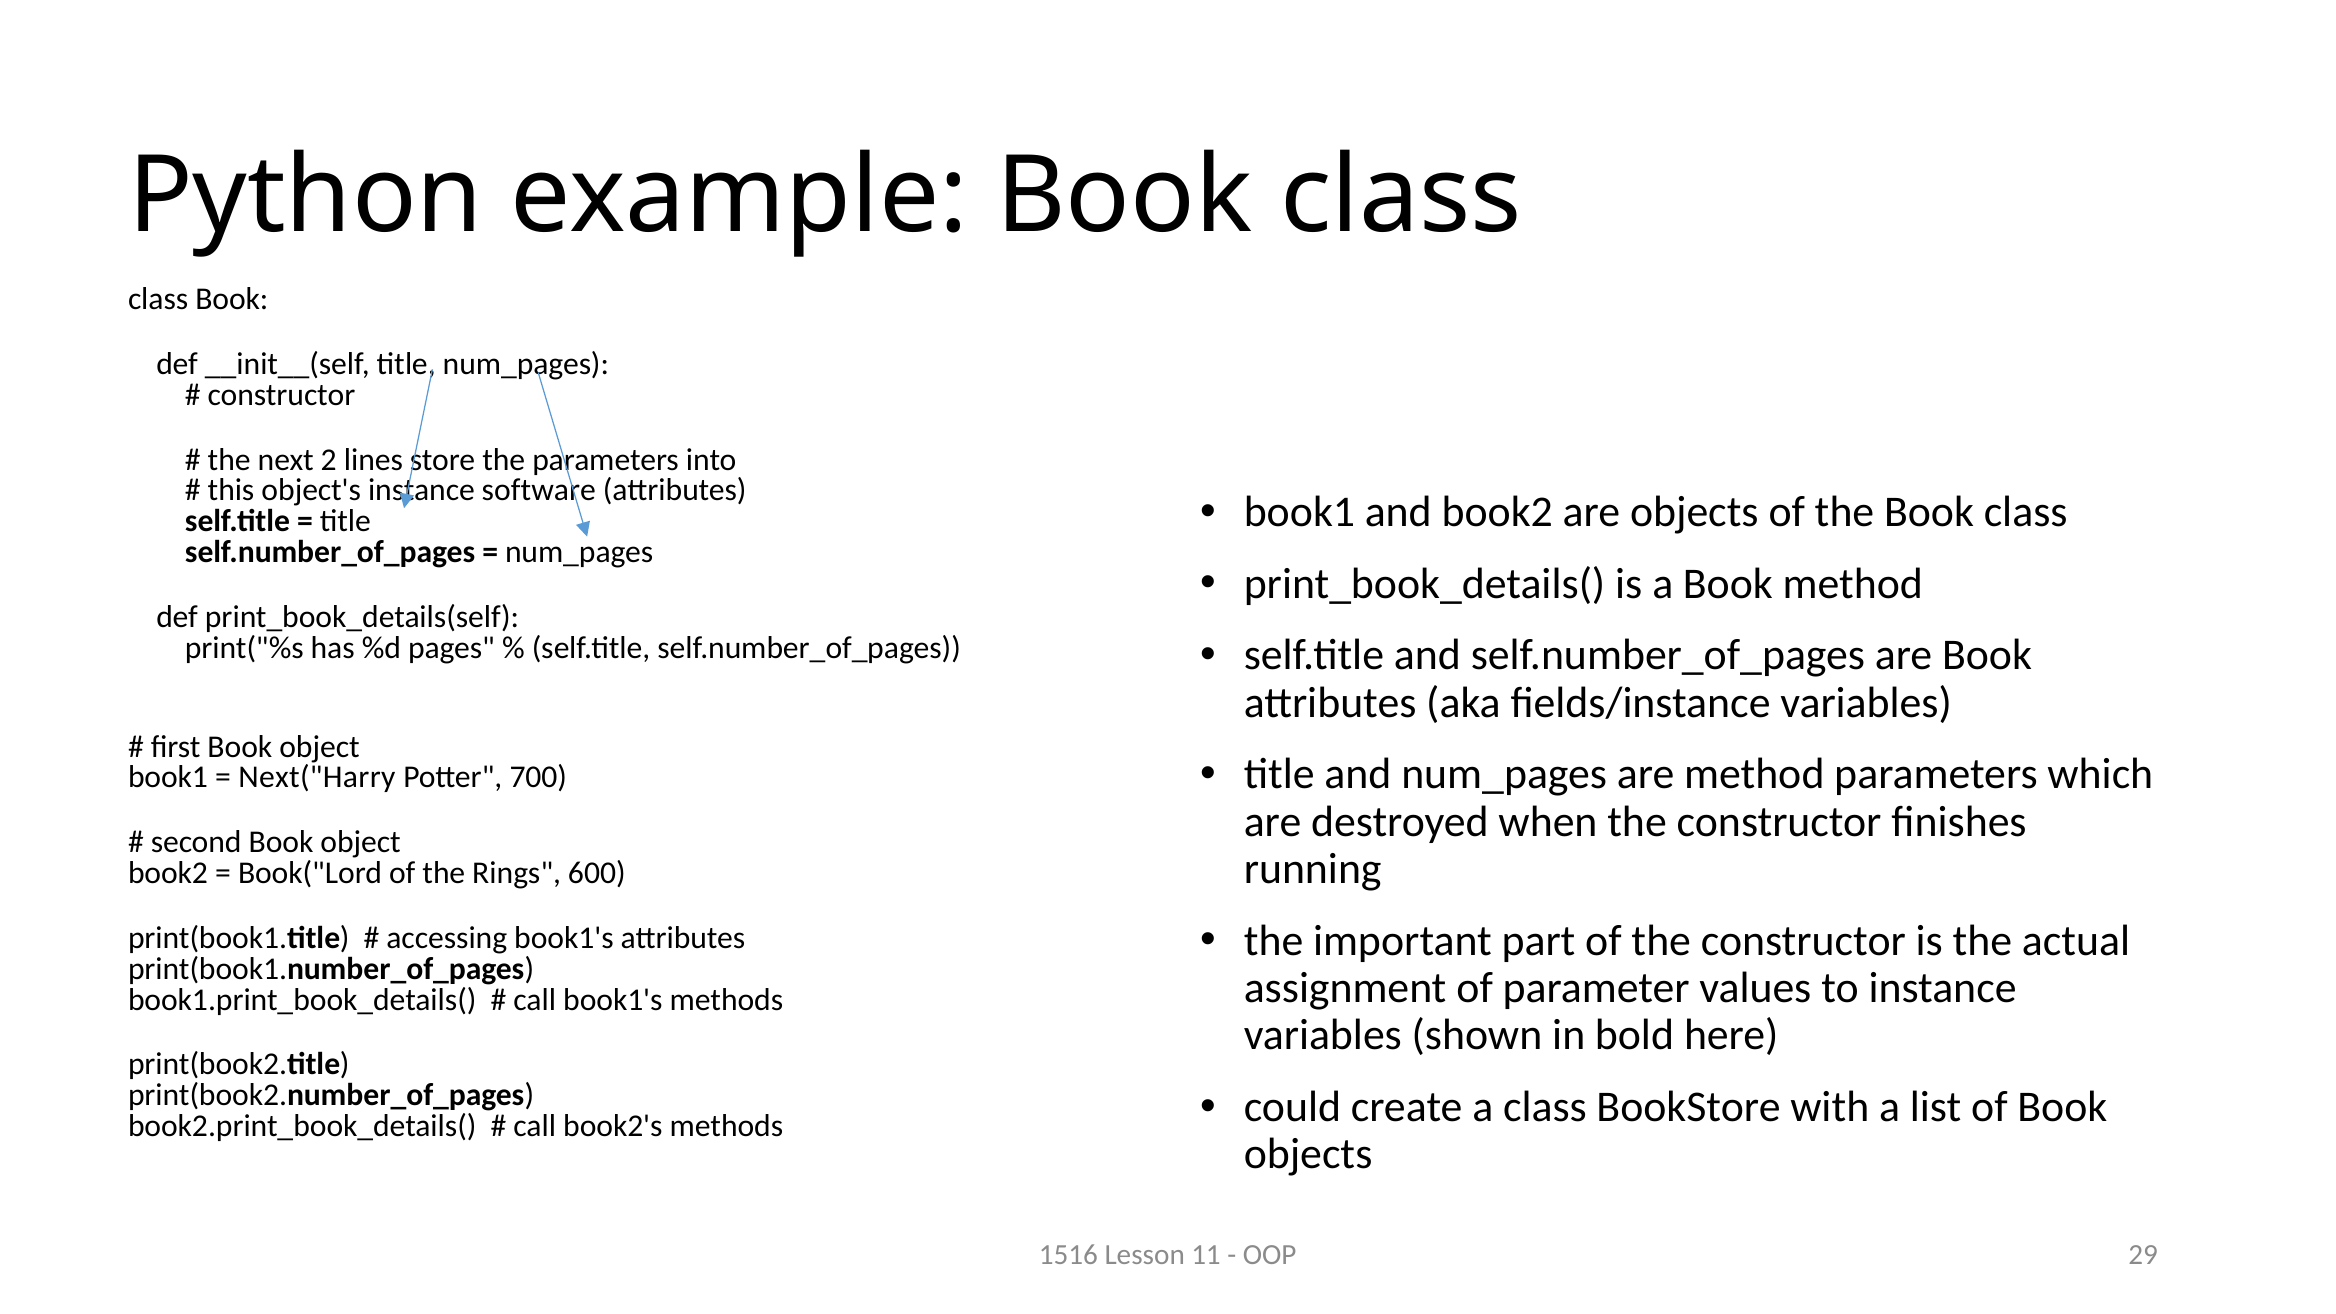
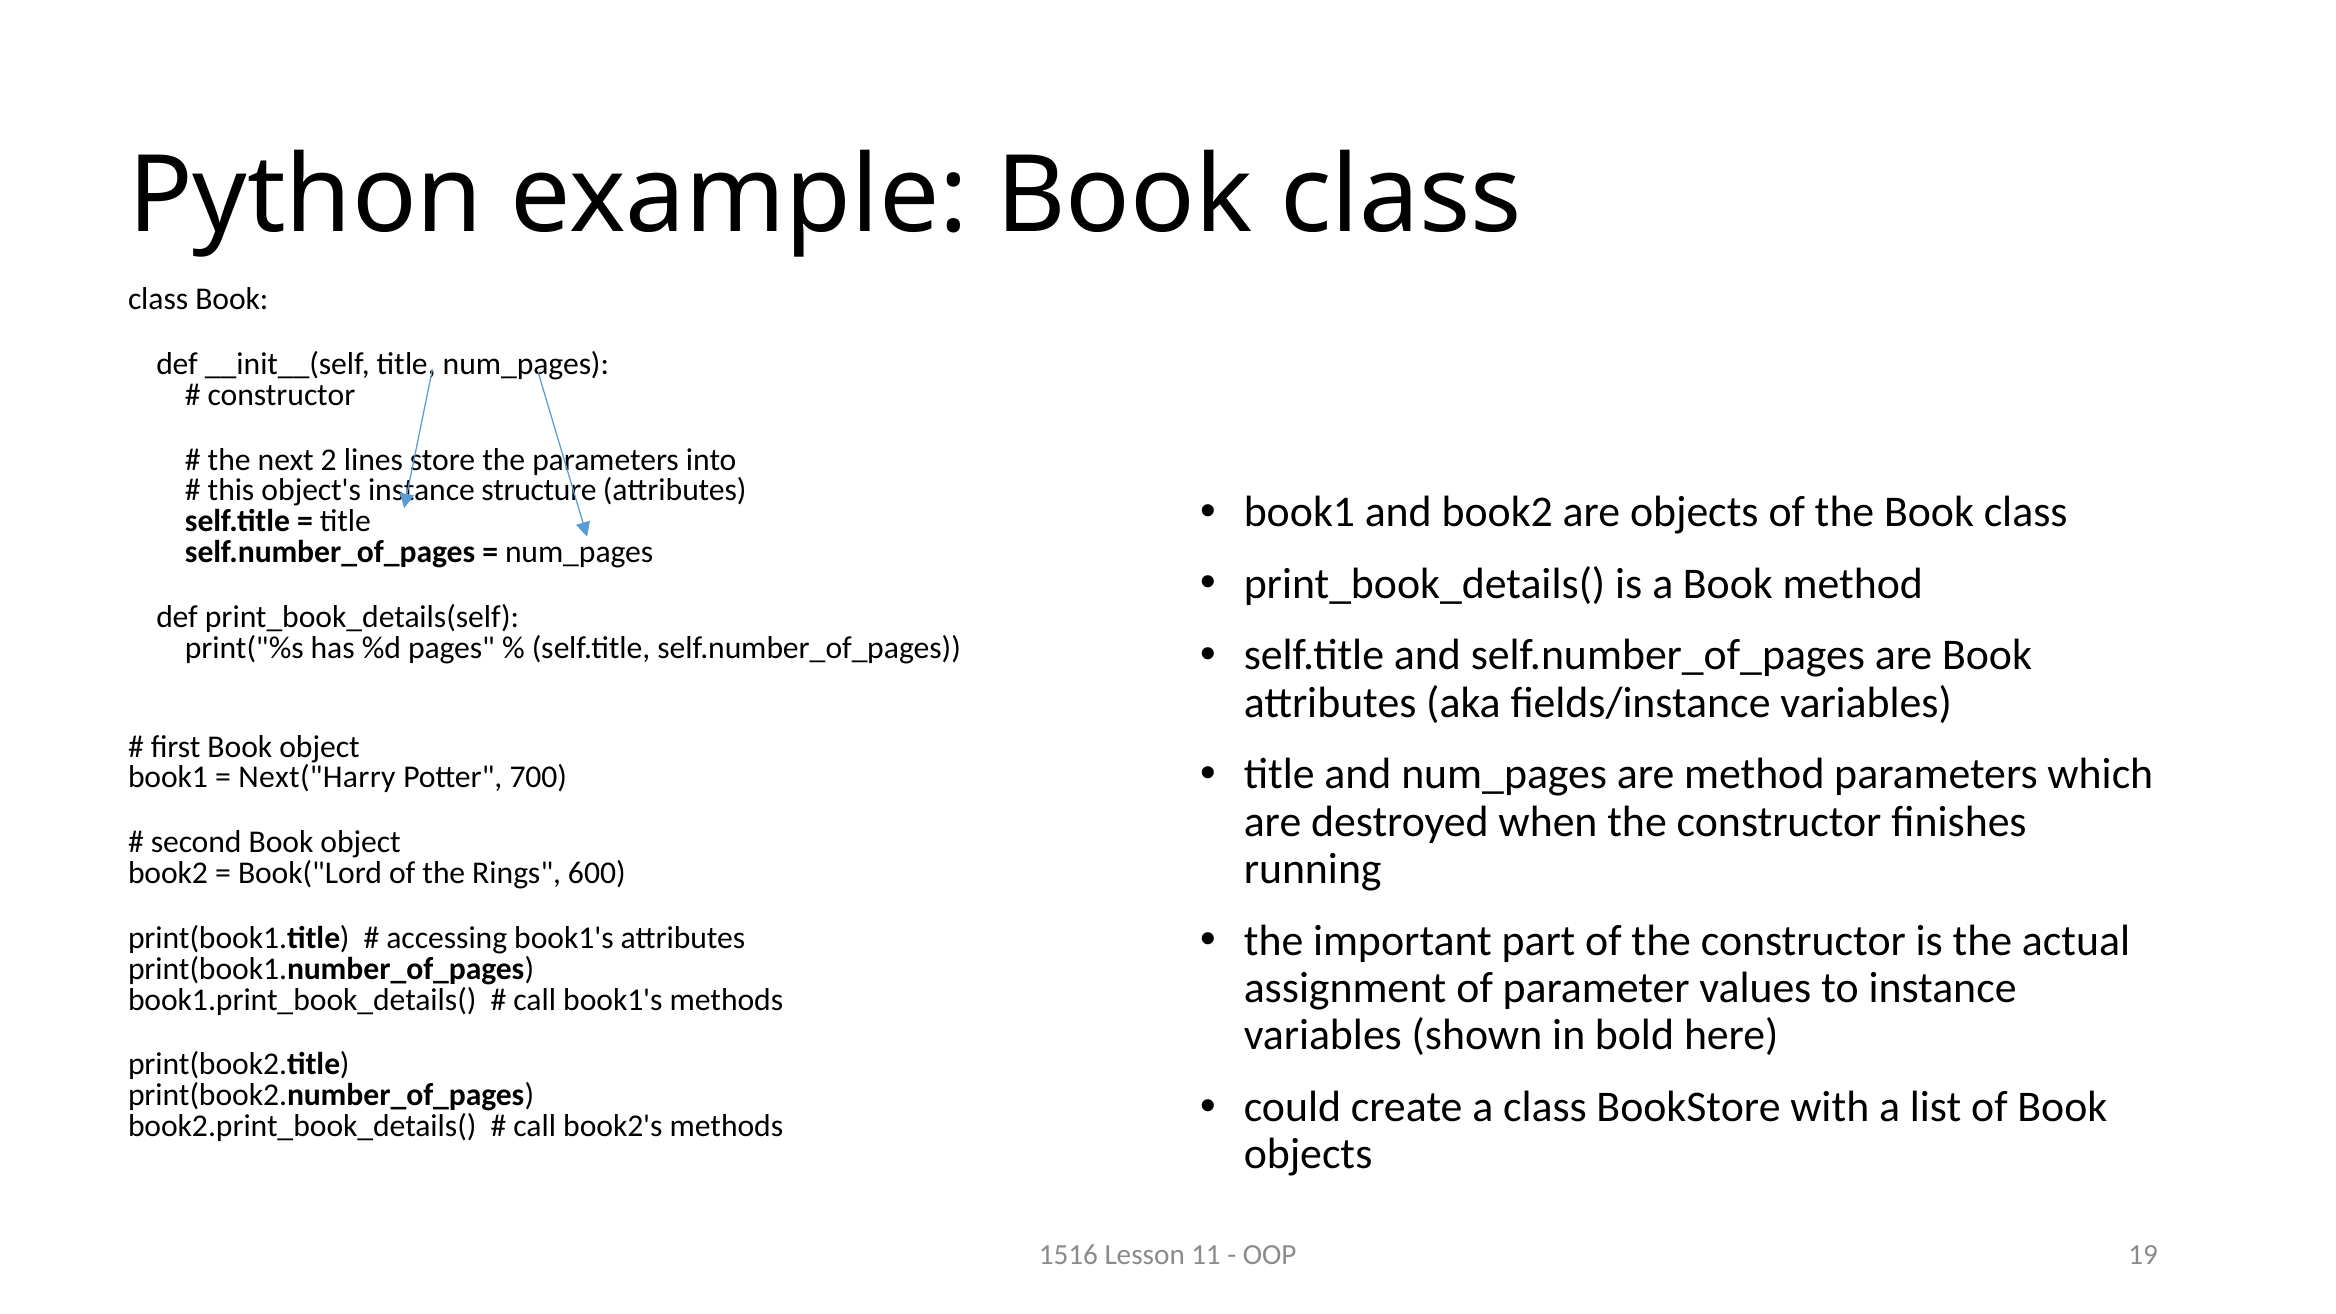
software: software -> structure (539, 491)
29: 29 -> 19 (2143, 1255)
